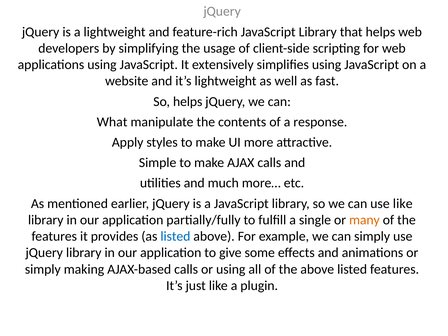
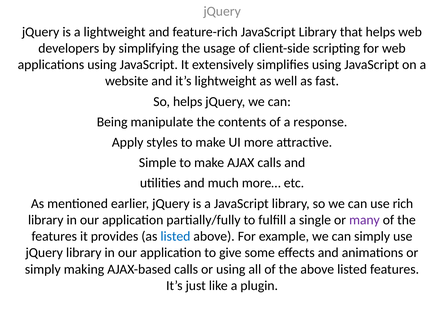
What: What -> Being (112, 122)
use like: like -> rich (403, 204)
many colour: orange -> purple (364, 220)
